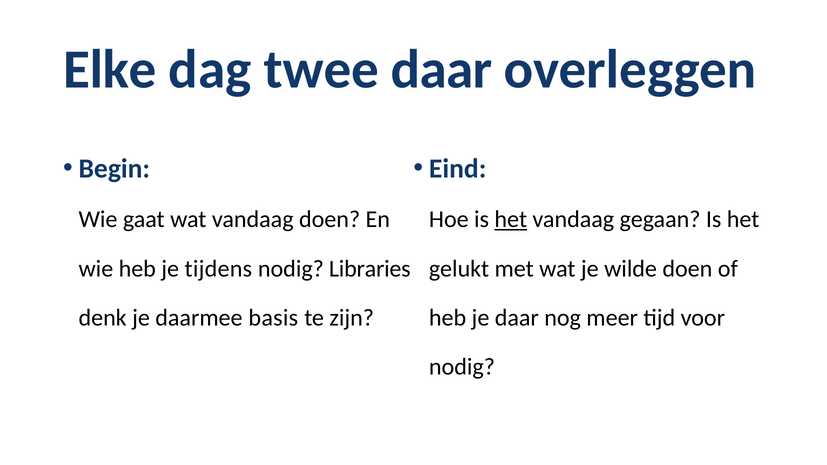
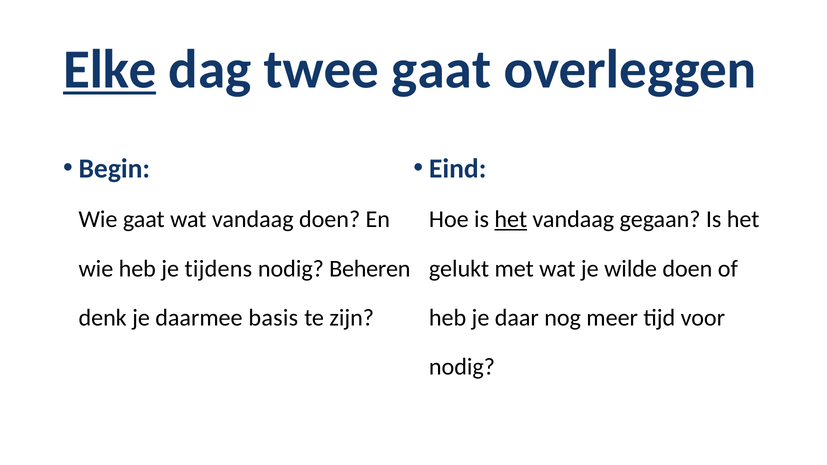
Elke underline: none -> present (110, 69)
twee daar: daar -> gaat (441, 69)
Libraries: Libraries -> Beheren (370, 269)
